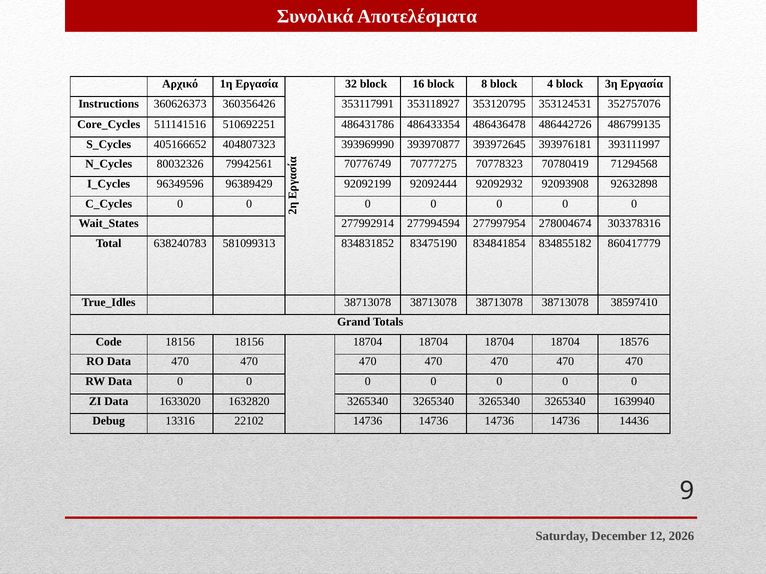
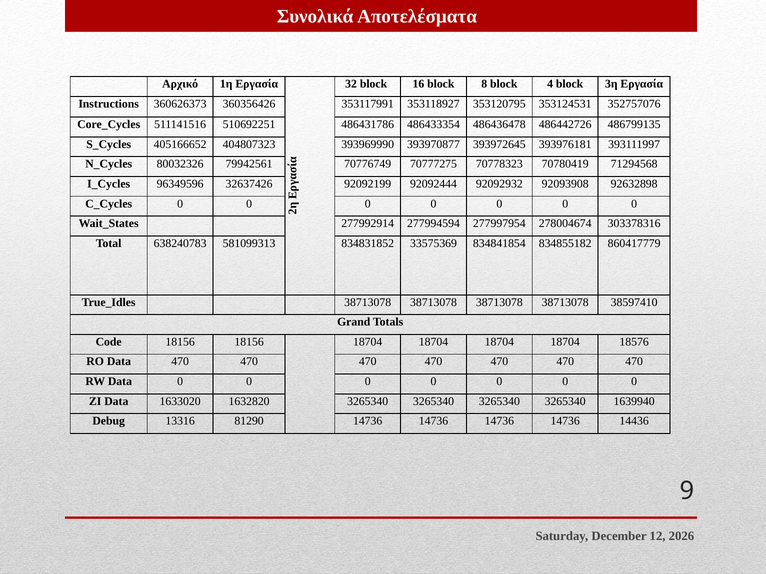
96389429: 96389429 -> 32637426 (249, 184)
83475190: 83475190 -> 33575369 (434, 243)
22102: 22102 -> 81290 (249, 421)
